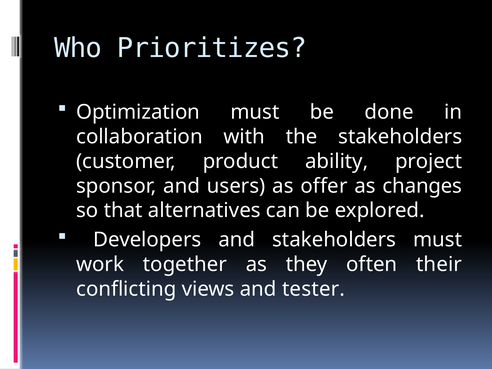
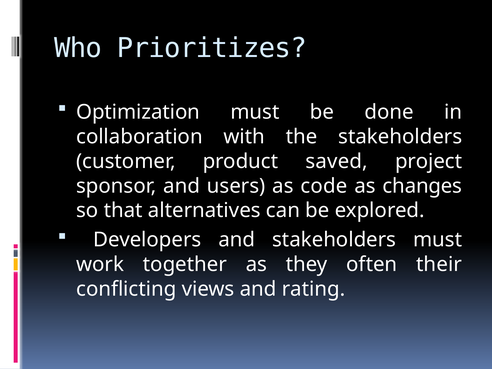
ability: ability -> saved (337, 161)
offer: offer -> code (324, 186)
tester: tester -> rating (314, 289)
